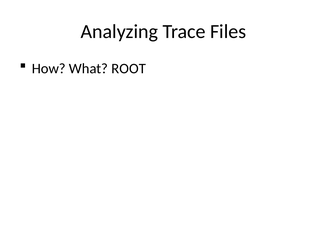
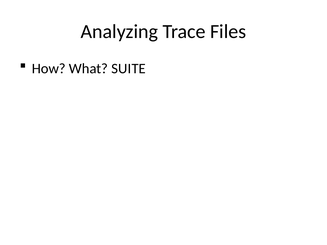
ROOT: ROOT -> SUITE (129, 69)
